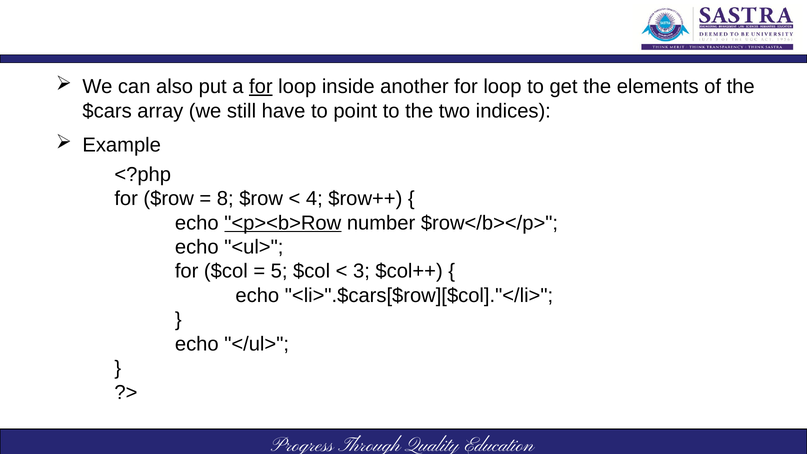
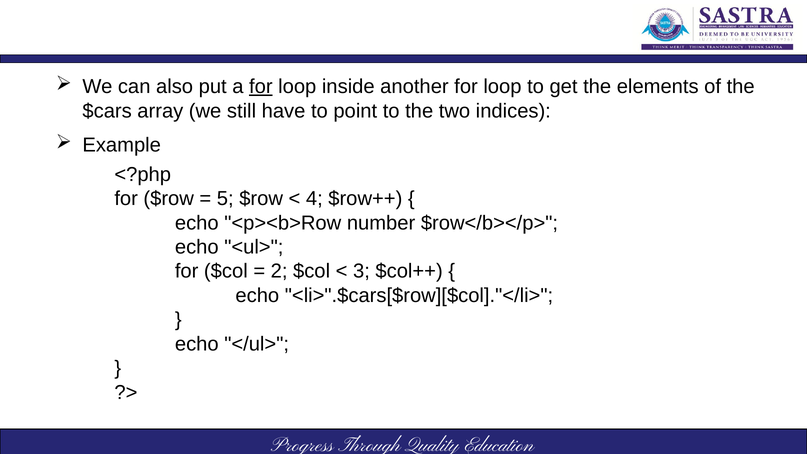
8: 8 -> 5 (225, 199)
<p><b>Row underline: present -> none (283, 223)
5: 5 -> 2 (279, 271)
